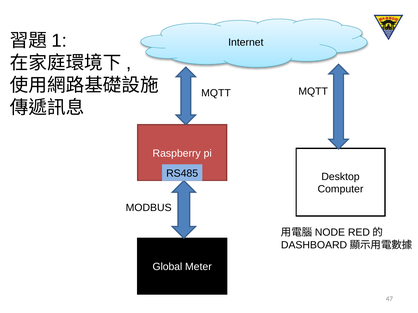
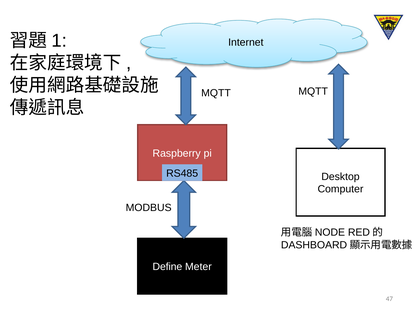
Global: Global -> Define (167, 267)
